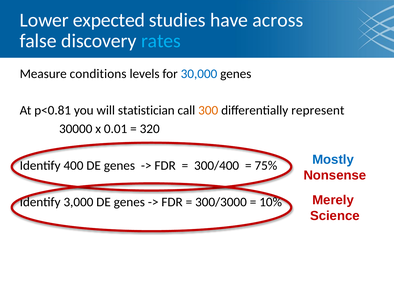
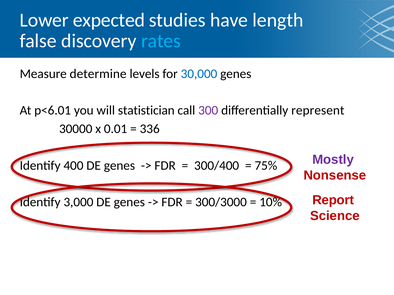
across: across -> length (278, 20)
conditions: conditions -> determine (98, 74)
p<0.81: p<0.81 -> p<6.01 (53, 111)
300 colour: orange -> purple (208, 111)
320: 320 -> 336 (150, 129)
Mostly colour: blue -> purple (333, 160)
Merely: Merely -> Report (333, 200)
